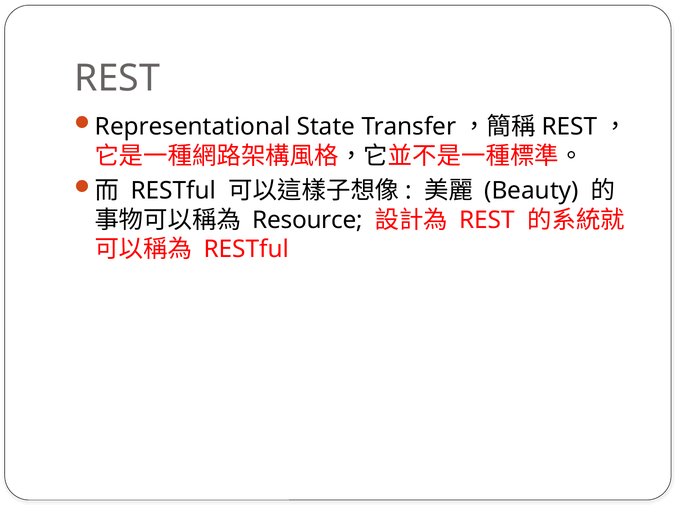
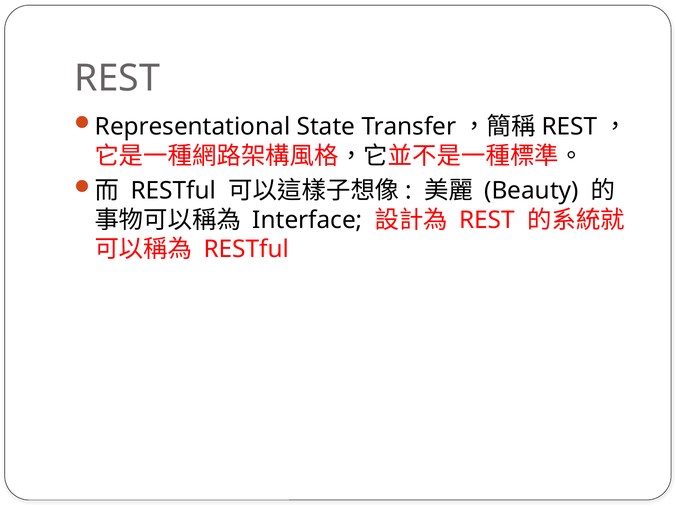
Resource: Resource -> Interface (307, 220)
